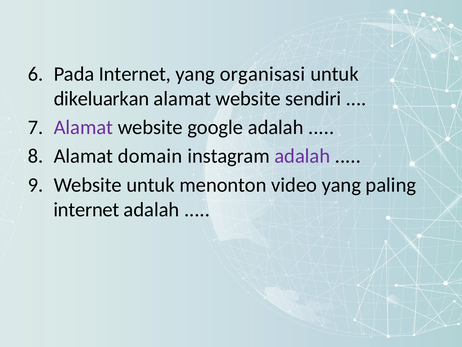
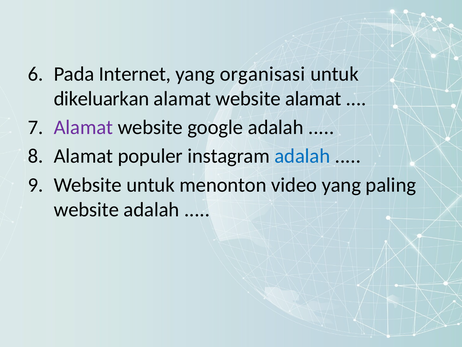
website sendiri: sendiri -> alamat (313, 98)
domain: domain -> populer (150, 156)
adalah colour: purple -> blue (302, 156)
internet: internet -> website (86, 209)
